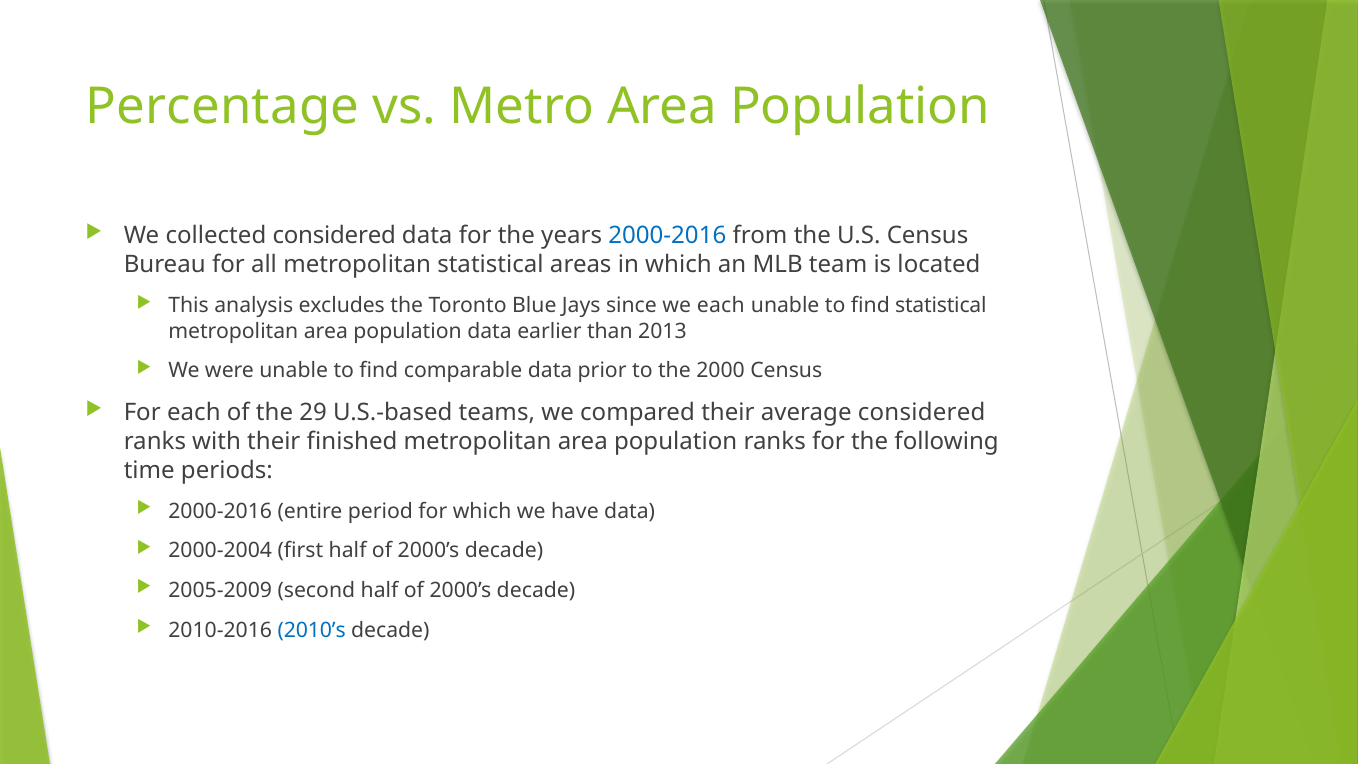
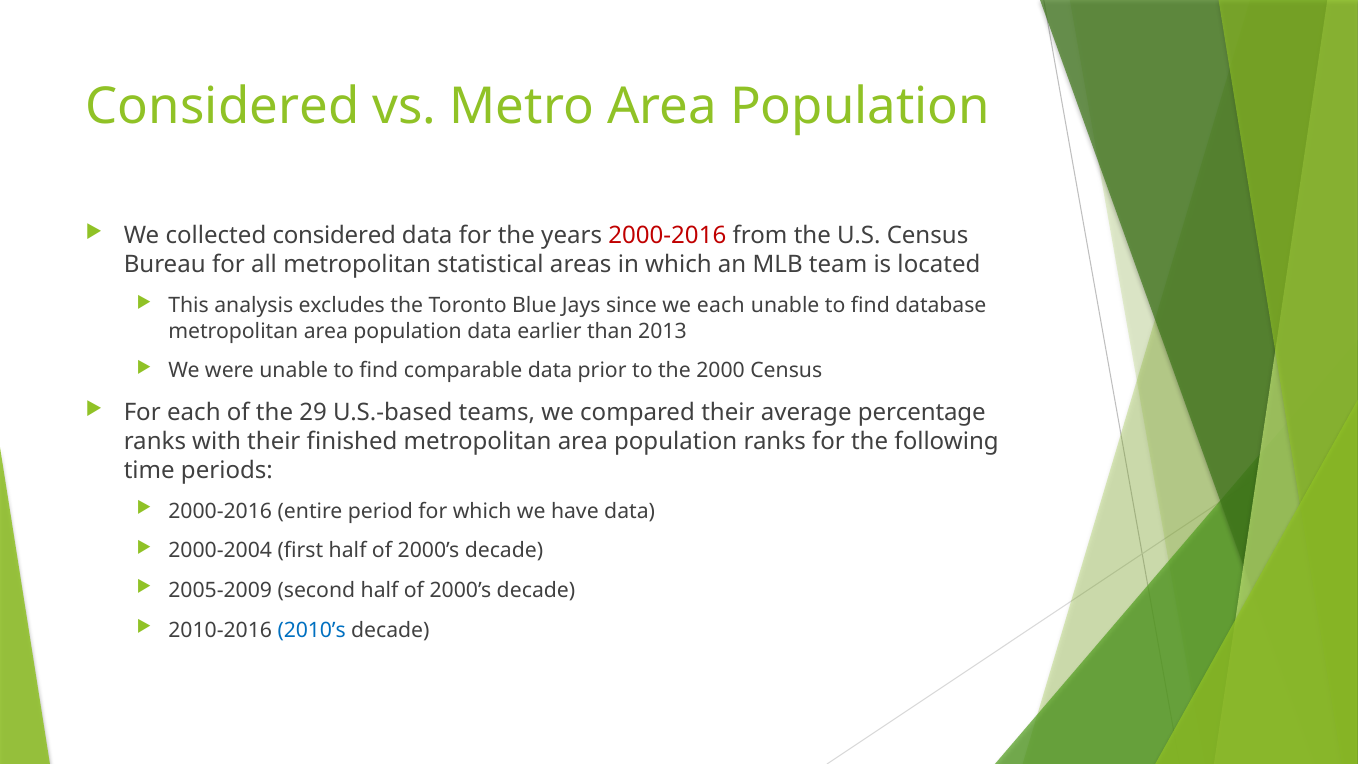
Percentage: Percentage -> Considered (223, 107)
2000-2016 colour: blue -> red (667, 236)
find statistical: statistical -> database (941, 306)
average considered: considered -> percentage (922, 412)
